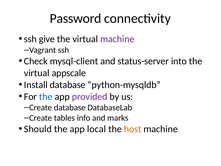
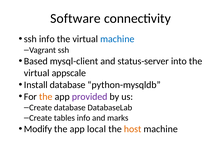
Password: Password -> Software (75, 18)
ssh give: give -> info (47, 39)
machine colour: purple -> blue (117, 39)
Check: Check -> Based (36, 61)
the colour: blue -> orange (46, 96)
Should: Should -> Modify (38, 129)
